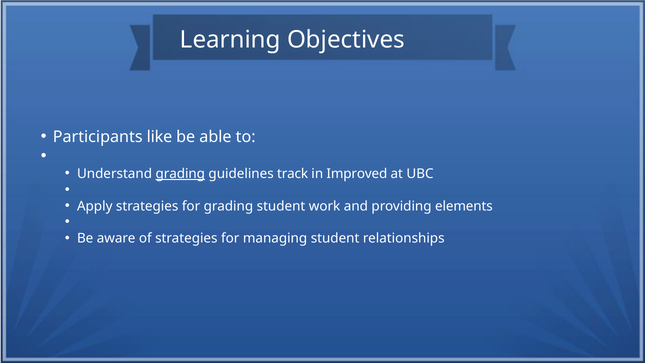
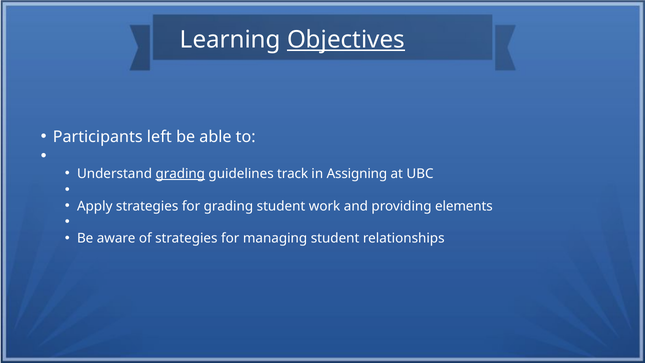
Objectives underline: none -> present (346, 40)
like: like -> left (159, 137)
Improved: Improved -> Assigning (357, 174)
